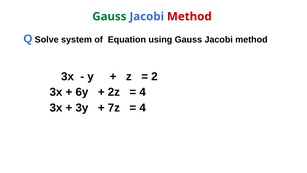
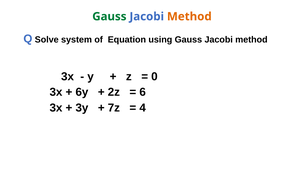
Method colour: red -> orange (189, 16)
2: 2 -> 0 (154, 76)
4: 4 -> 6 (143, 92)
